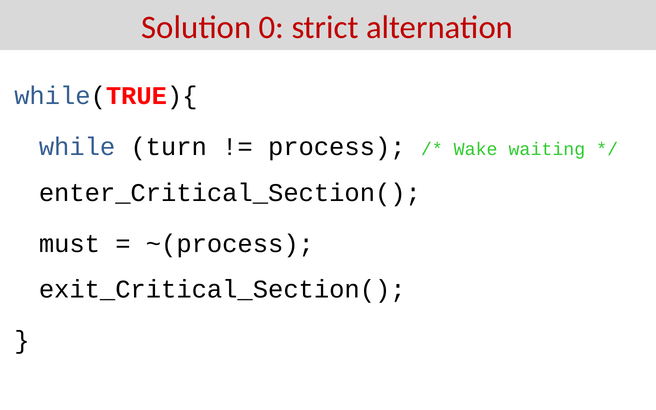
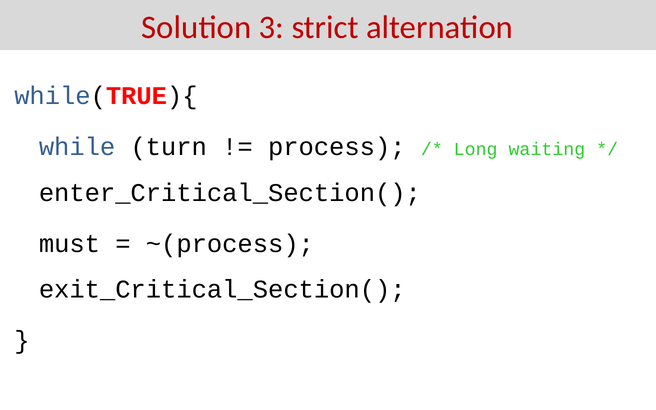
0: 0 -> 3 (271, 27)
Wake: Wake -> Long (476, 149)
